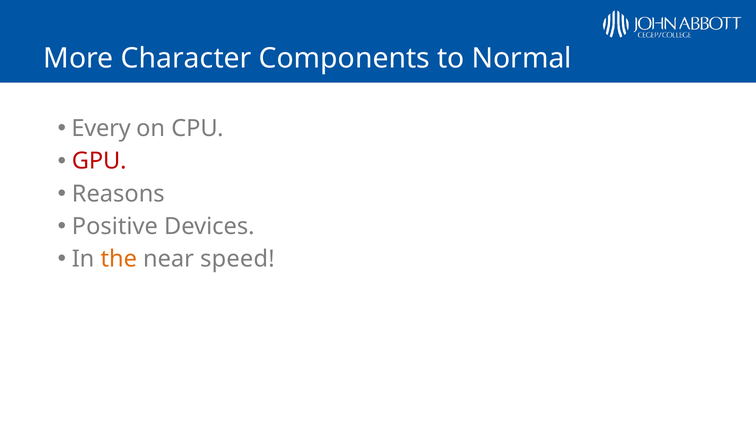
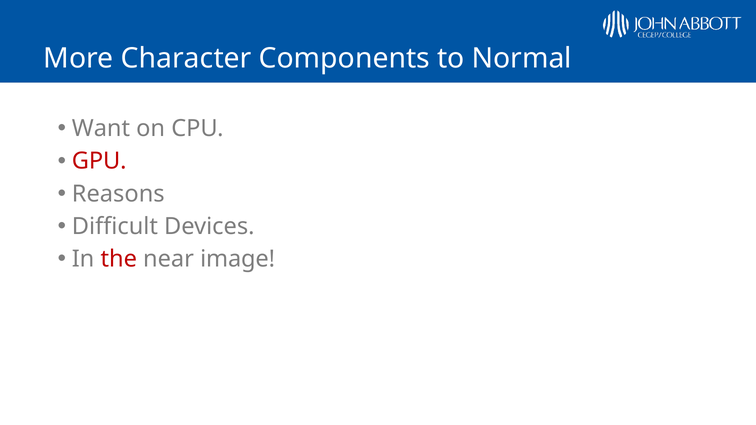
Every: Every -> Want (101, 129)
Positive: Positive -> Difficult (115, 226)
the colour: orange -> red (119, 259)
speed: speed -> image (238, 259)
